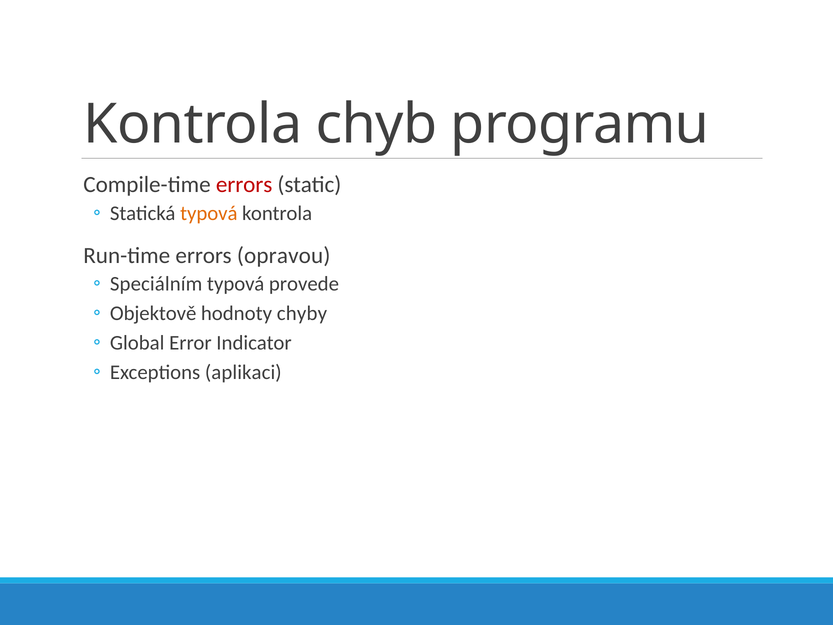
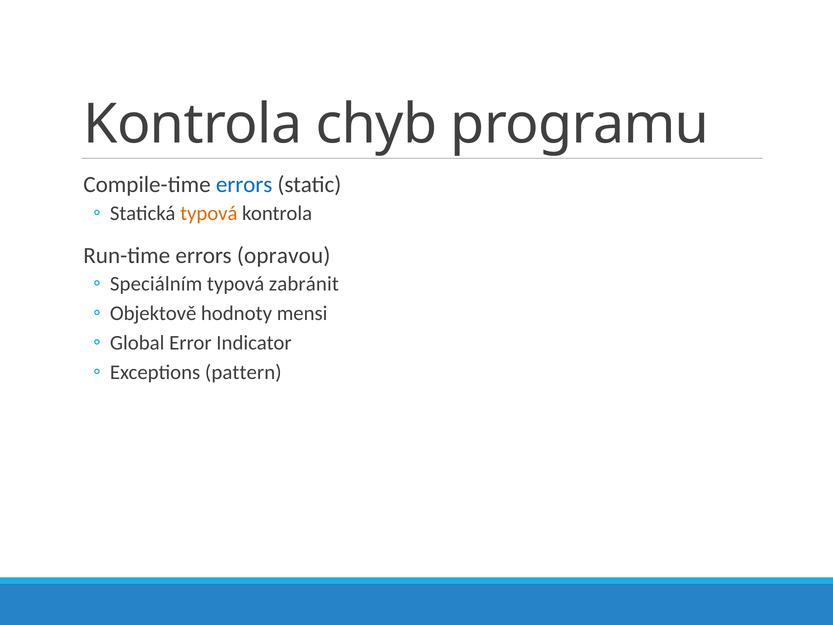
errors colour: red -> blue (244, 185)
provede: provede -> zabránit (304, 284)
chyby: chyby -> mensi (302, 313)
aplikaci: aplikaci -> pattern (243, 372)
